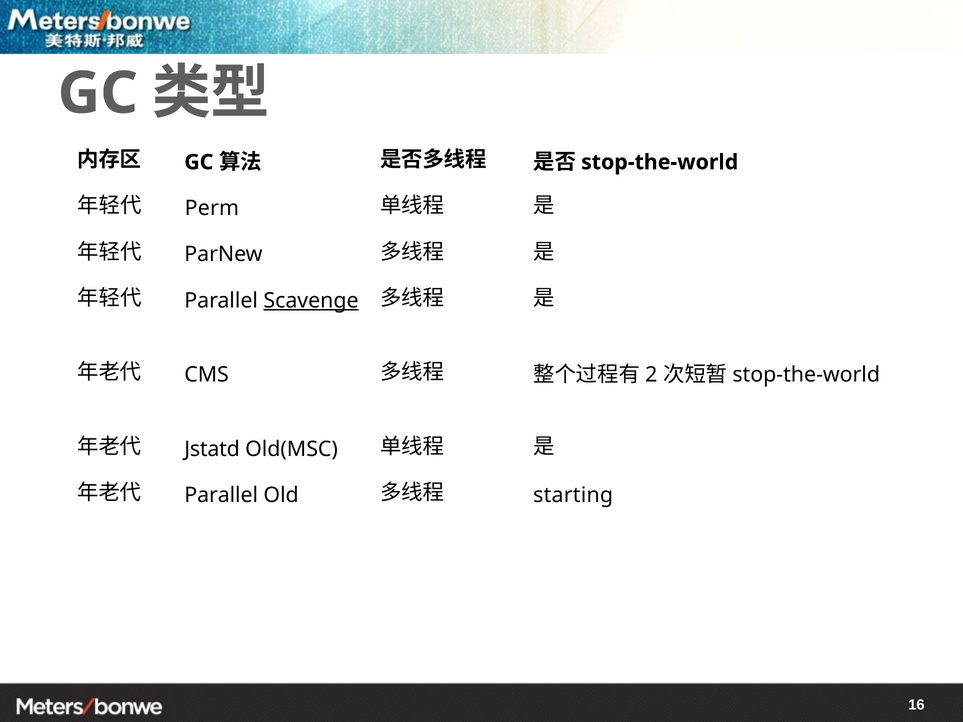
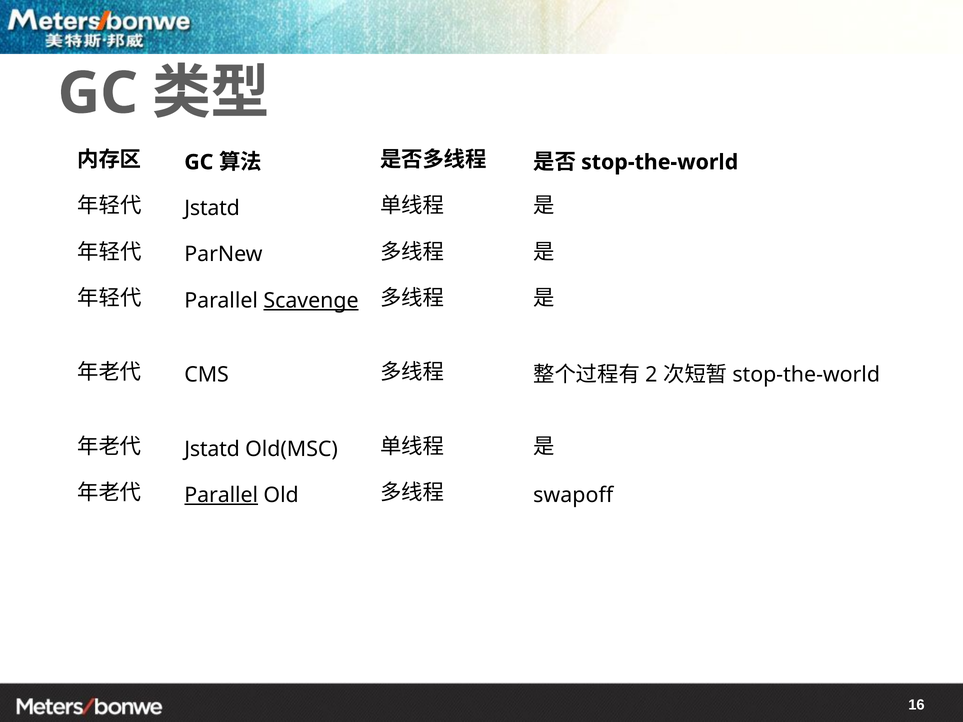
Perm: Perm -> Jstatd (212, 208)
Parallel underline: none -> present (221, 495)
starting: starting -> swapoff (573, 495)
